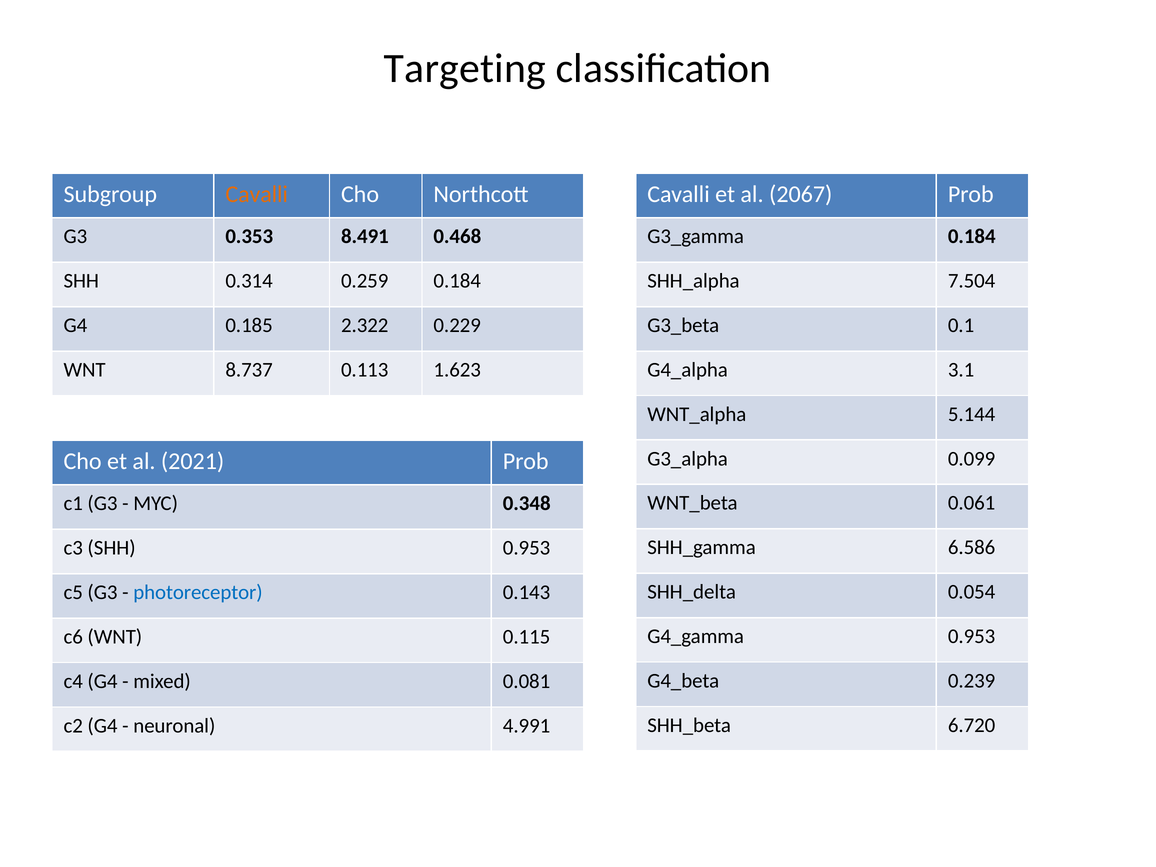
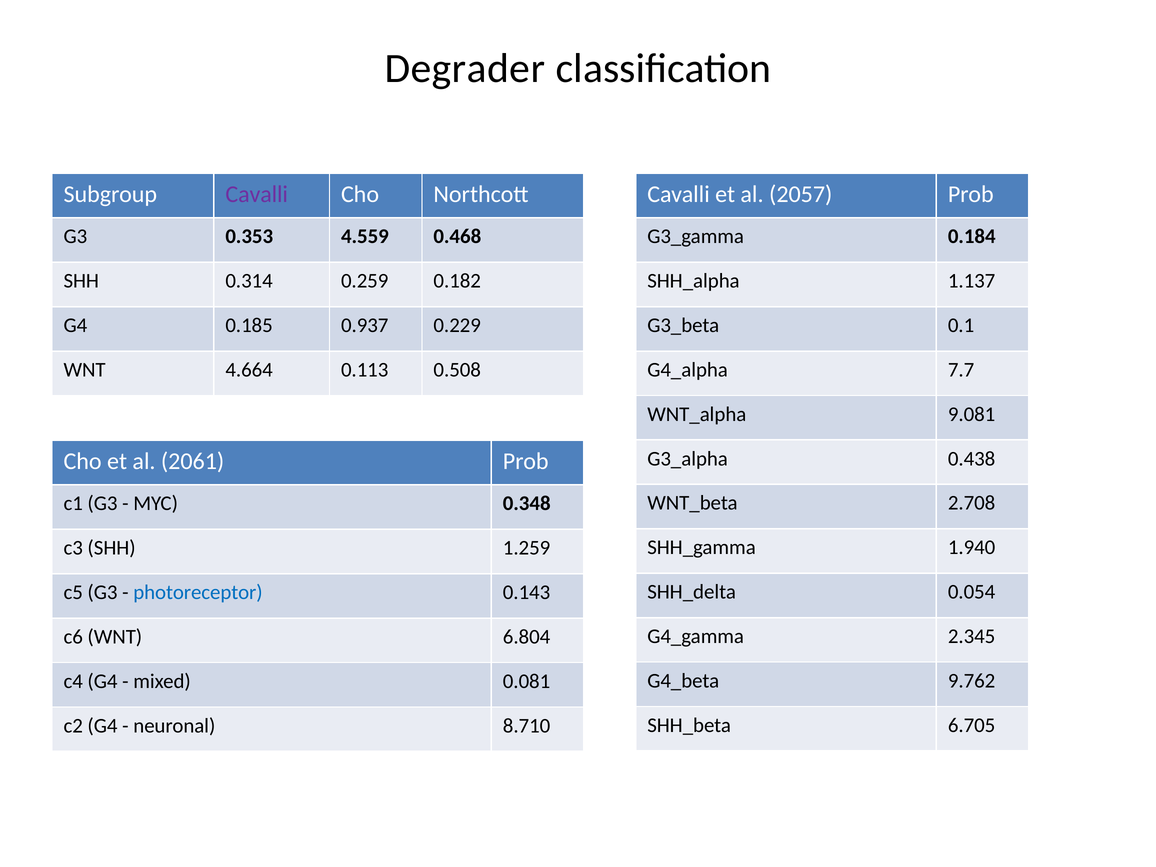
Targeting: Targeting -> Degrader (465, 68)
Cavalli colour: orange -> purple (257, 194)
2067: 2067 -> 2057 (801, 194)
8.491: 8.491 -> 4.559 (365, 237)
0.259 0.184: 0.184 -> 0.182 (457, 281)
7.504: 7.504 -> 1.137 (972, 281)
2.322: 2.322 -> 0.937 (365, 325)
8.737: 8.737 -> 4.664 (249, 370)
1.623: 1.623 -> 0.508 (457, 370)
3.1: 3.1 -> 7.7 (961, 370)
5.144: 5.144 -> 9.081 (972, 414)
0.099: 0.099 -> 0.438 (972, 459)
2021: 2021 -> 2061 (193, 461)
0.061: 0.061 -> 2.708 (972, 503)
6.586: 6.586 -> 1.940 (972, 547)
SHH 0.953: 0.953 -> 1.259 (527, 548)
0.953: 0.953 -> 2.345 (972, 636)
0.115: 0.115 -> 6.804 (527, 637)
0.239: 0.239 -> 9.762 (972, 681)
6.720: 6.720 -> 6.705 (972, 725)
4.991: 4.991 -> 8.710 (527, 726)
